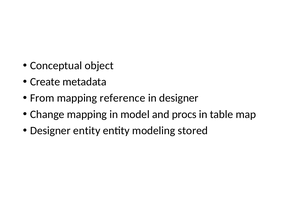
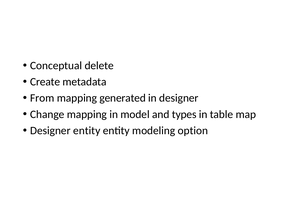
object: object -> delete (99, 66)
reference: reference -> generated (123, 98)
procs: procs -> types (184, 114)
stored: stored -> option (193, 131)
